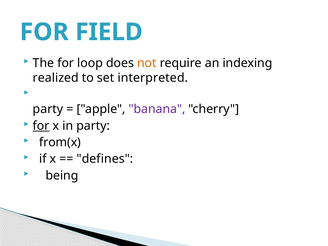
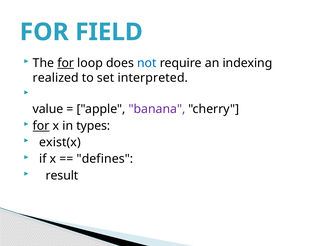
for underline: none -> present (66, 63)
not colour: orange -> blue (147, 63)
party: party -> value (48, 109)
in party: party -> types (93, 126)
from(x: from(x -> exist(x (60, 142)
being: being -> result (62, 176)
